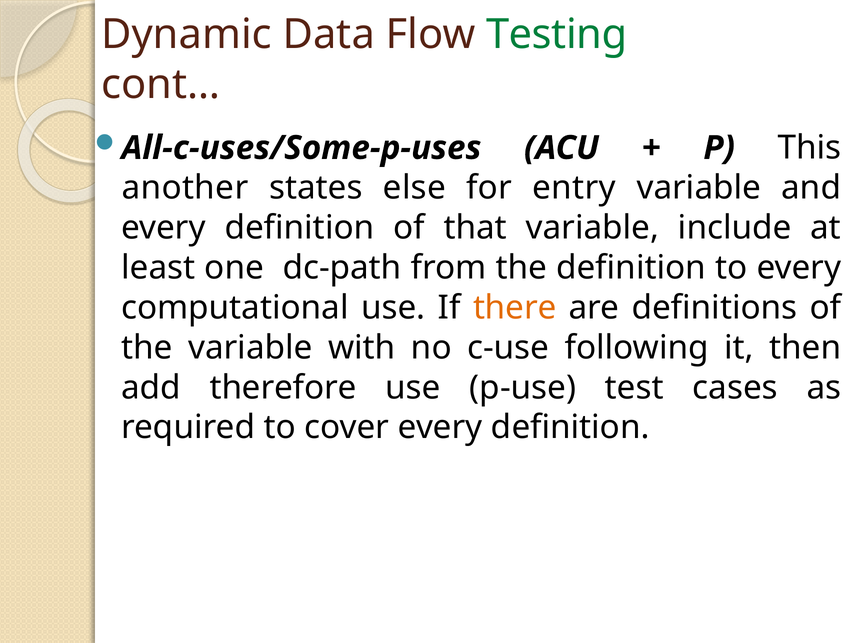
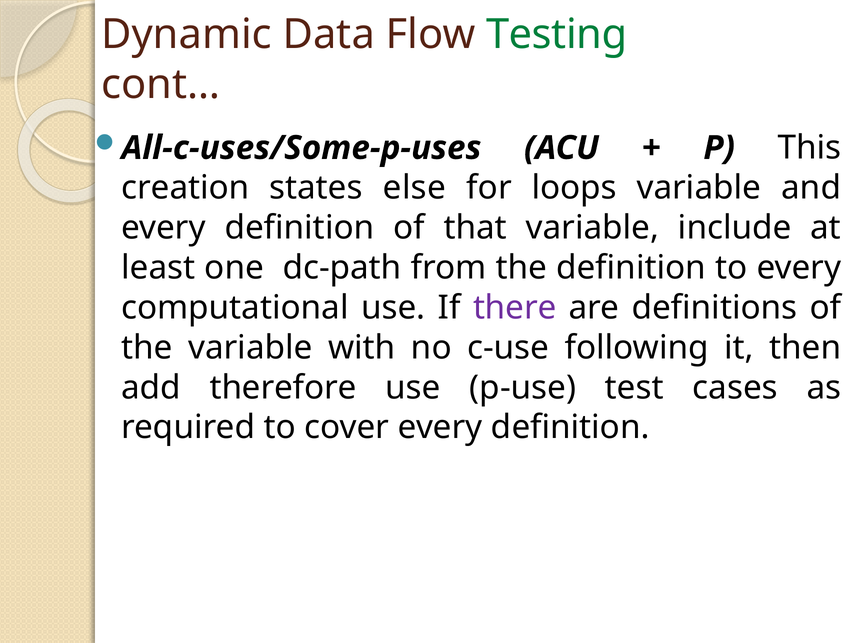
another: another -> creation (185, 188)
entry: entry -> loops (574, 188)
there colour: orange -> purple (515, 308)
